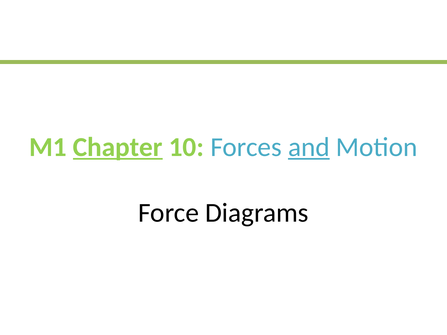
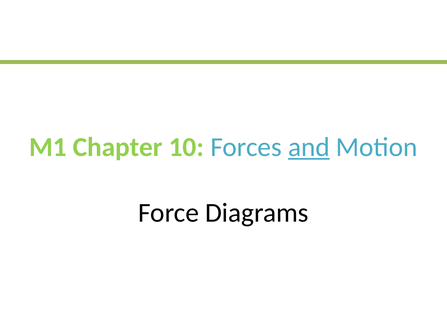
Chapter underline: present -> none (118, 147)
